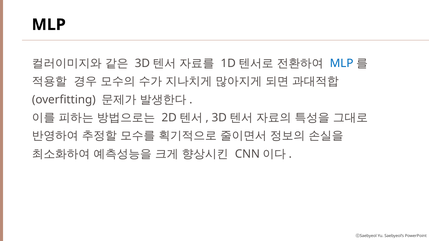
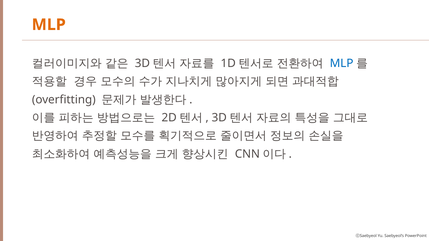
MLP colour: black -> orange (49, 25)
